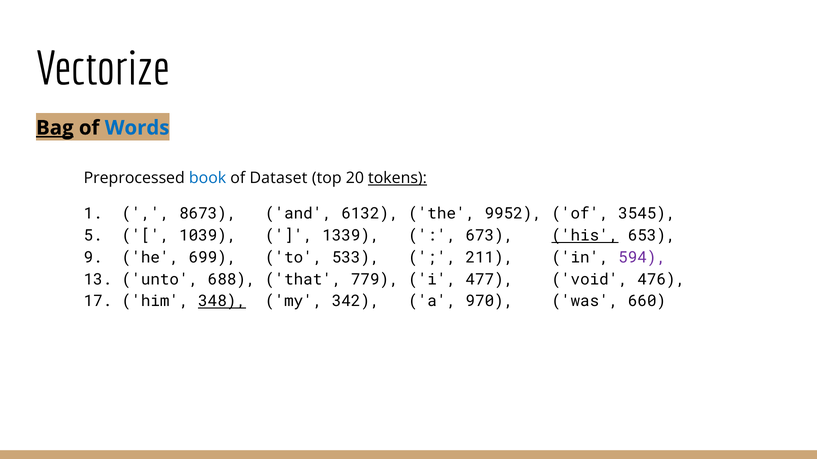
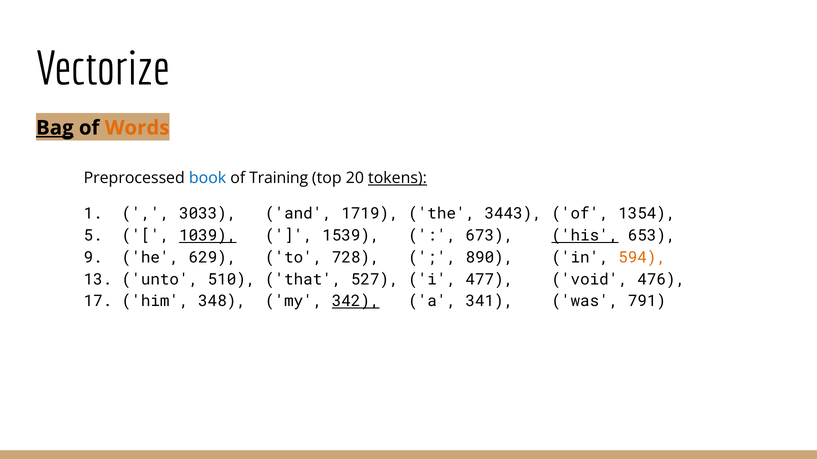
Words colour: blue -> orange (137, 128)
Dataset: Dataset -> Training (279, 178)
8673: 8673 -> 3033 (208, 214)
6132: 6132 -> 1719 (370, 214)
9952: 9952 -> 3443 (513, 214)
3545: 3545 -> 1354 (647, 214)
1039 underline: none -> present (208, 236)
1339: 1339 -> 1539 (351, 236)
699: 699 -> 629 (213, 258)
533: 533 -> 728 (356, 258)
211: 211 -> 890 (489, 258)
594 colour: purple -> orange (642, 258)
688: 688 -> 510 (232, 280)
779: 779 -> 527 (375, 280)
348 underline: present -> none (222, 302)
342 underline: none -> present (356, 302)
970: 970 -> 341 (489, 302)
660: 660 -> 791 (647, 302)
